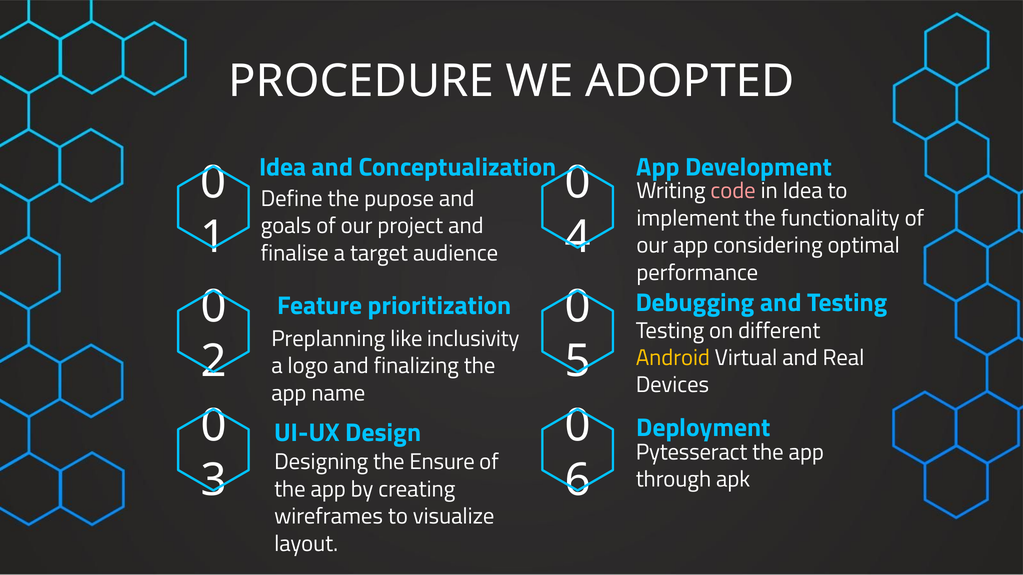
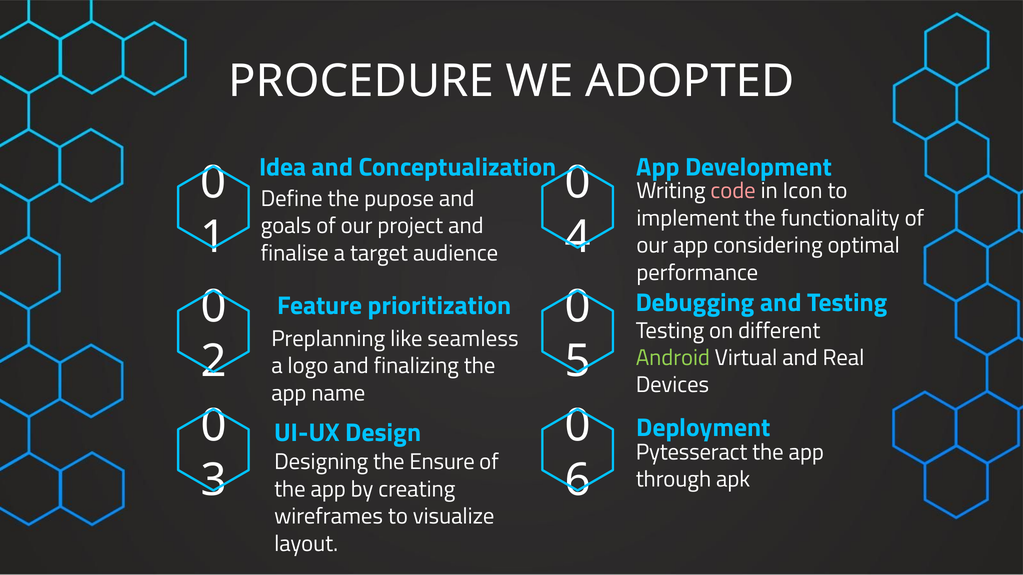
in Idea: Idea -> Icon (803, 191)
inclusivity: inclusivity -> seamless (473, 339)
Android colour: yellow -> light green (673, 358)
